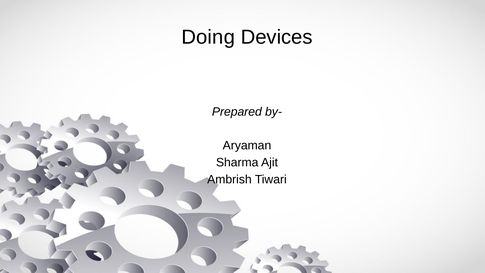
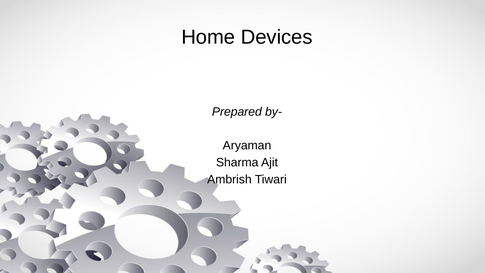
Doing: Doing -> Home (208, 37)
